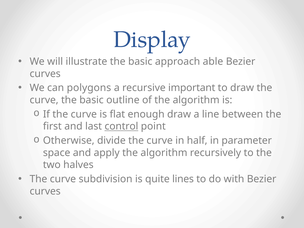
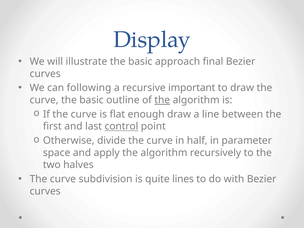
able: able -> final (213, 62)
polygons: polygons -> following (89, 88)
the underline: none -> present (162, 100)
